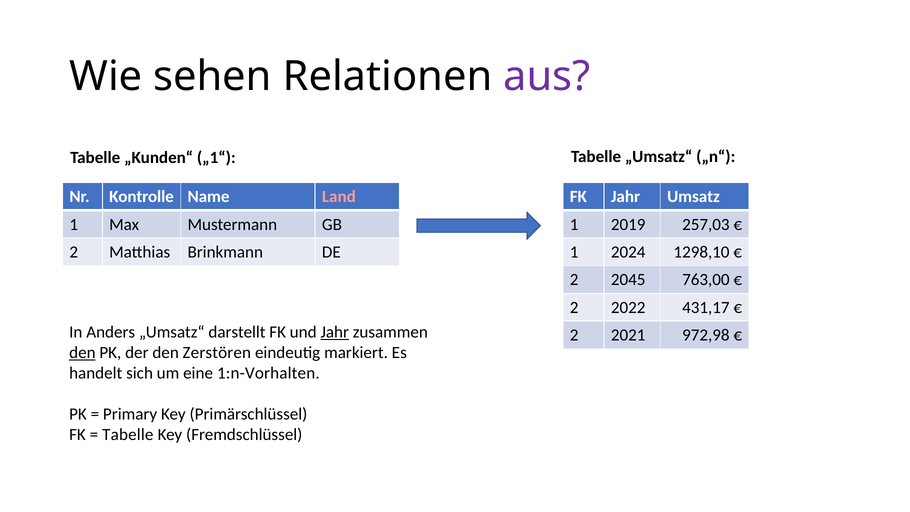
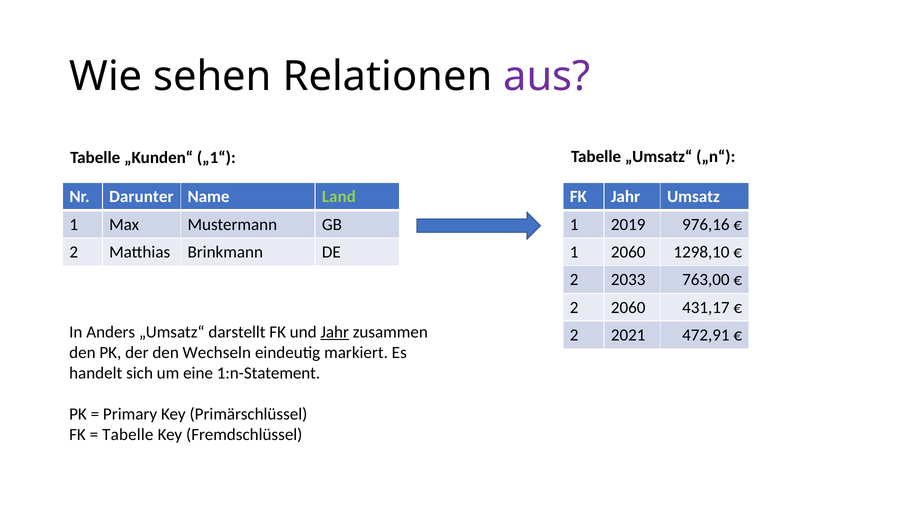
Kontrolle: Kontrolle -> Darunter (141, 197)
Land colour: pink -> light green (339, 197)
257,03: 257,03 -> 976,16 (706, 224)
1 2024: 2024 -> 2060 (628, 252)
2045: 2045 -> 2033 (628, 280)
2 2022: 2022 -> 2060 (628, 307)
972,98: 972,98 -> 472,91 (706, 335)
den underline: present -> none (82, 353)
Zerstören: Zerstören -> Wechseln (217, 353)
1:n-Vorhalten: 1:n-Vorhalten -> 1:n-Statement (268, 373)
